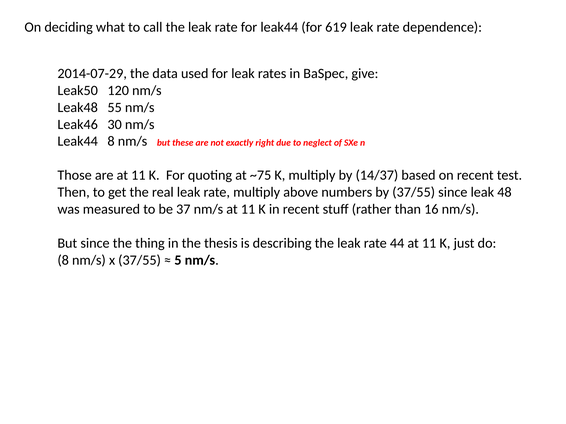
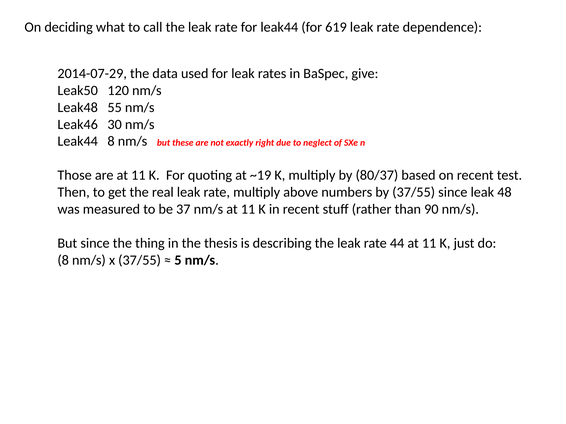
~75: ~75 -> ~19 (261, 175)
14/37: 14/37 -> 80/37 (377, 175)
16: 16 -> 90 (431, 209)
